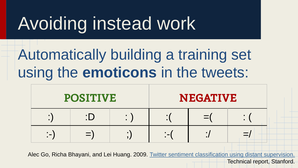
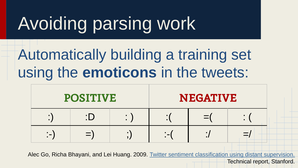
instead: instead -> parsing (122, 24)
